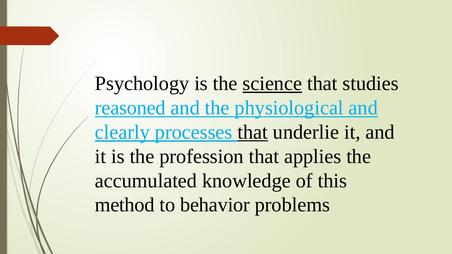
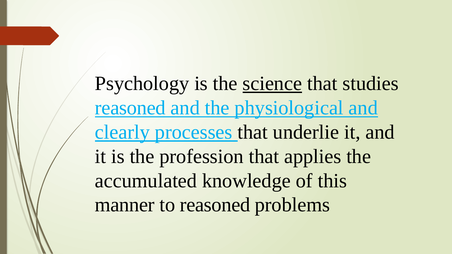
that underline: present -> none (253, 132)
method: method -> manner (125, 205)
to behavior: behavior -> reasoned (215, 205)
